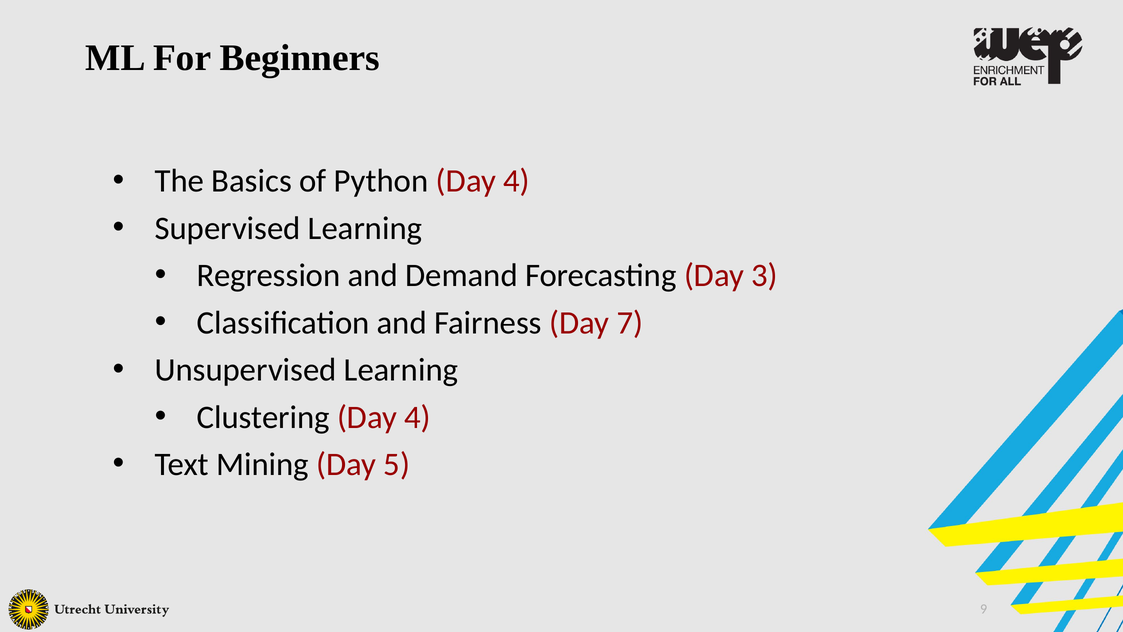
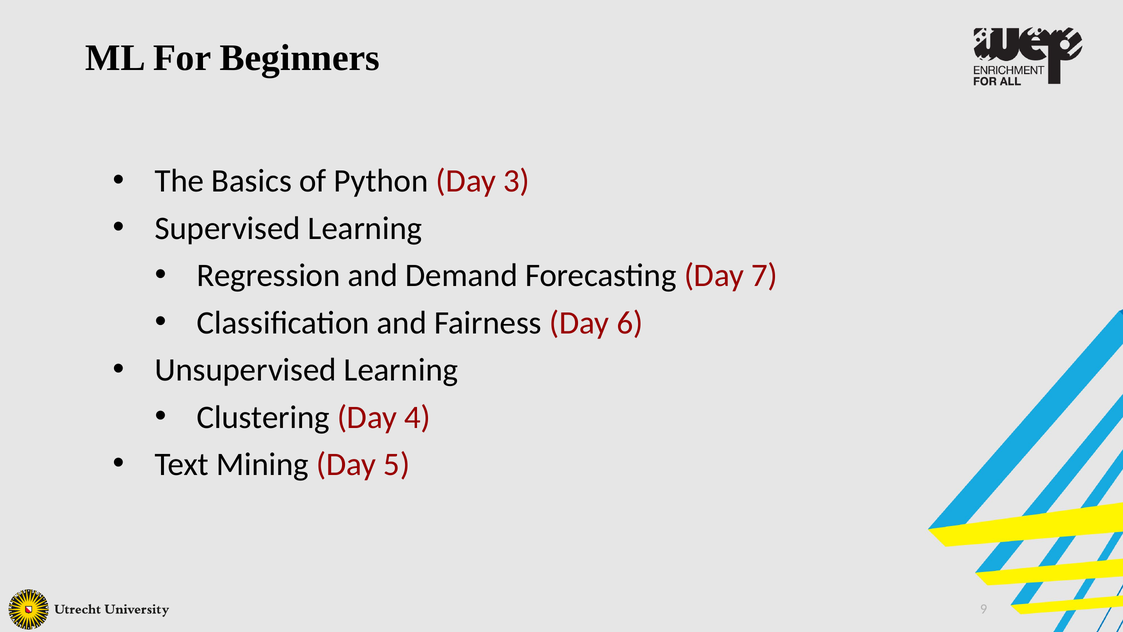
Python Day 4: 4 -> 3 (516, 181)
3: 3 -> 7 (765, 275)
7: 7 -> 6 (630, 323)
